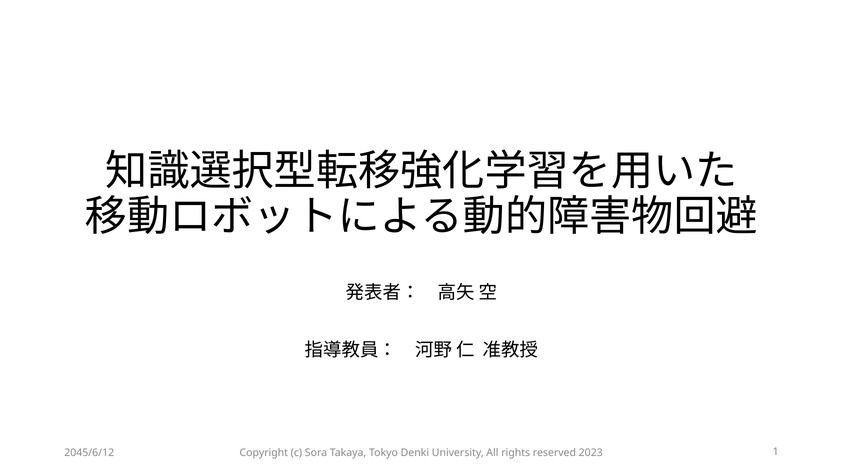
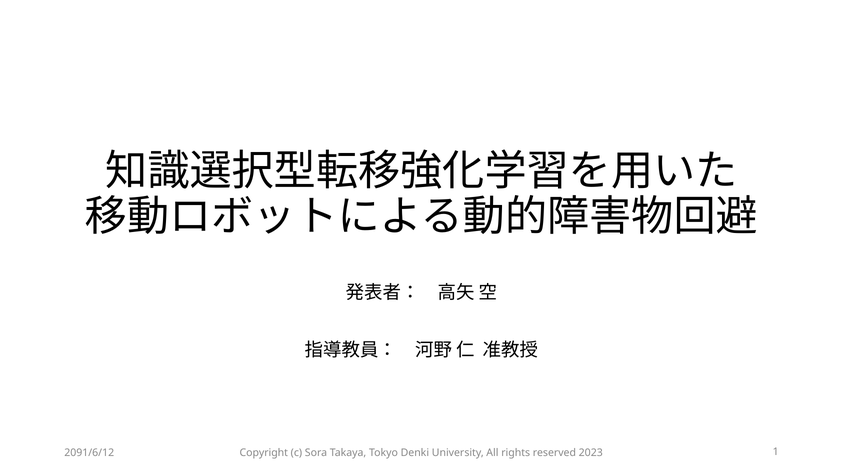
2045/6/12: 2045/6/12 -> 2091/6/12 (89, 453)
